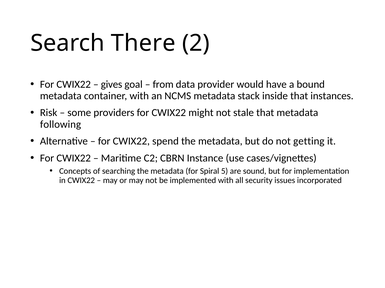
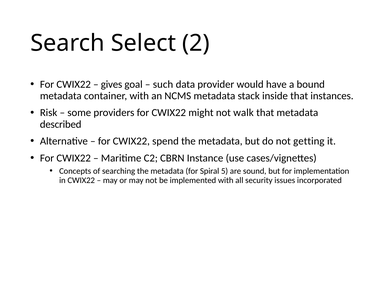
There: There -> Select (143, 43)
from: from -> such (163, 85)
stale: stale -> walk (243, 113)
following: following -> described (61, 125)
